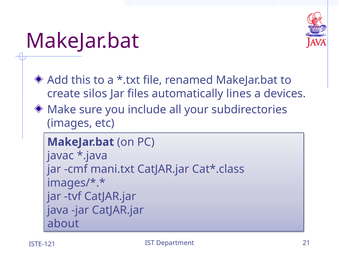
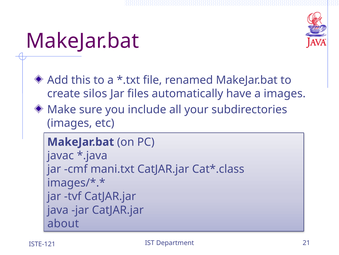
lines: lines -> have (239, 93)
a devices: devices -> images (285, 93)
